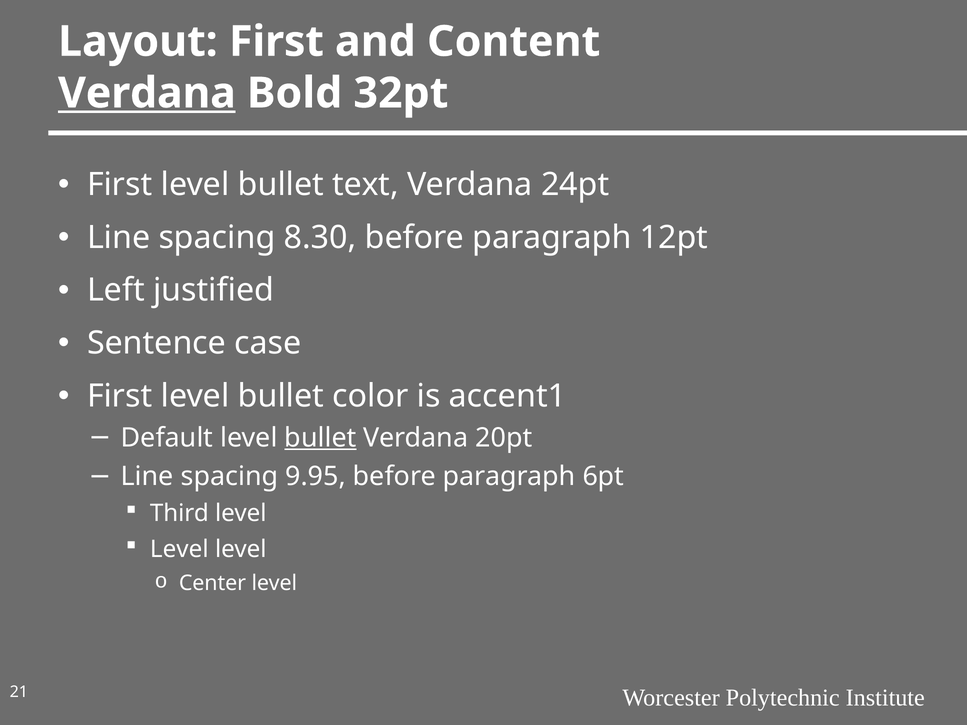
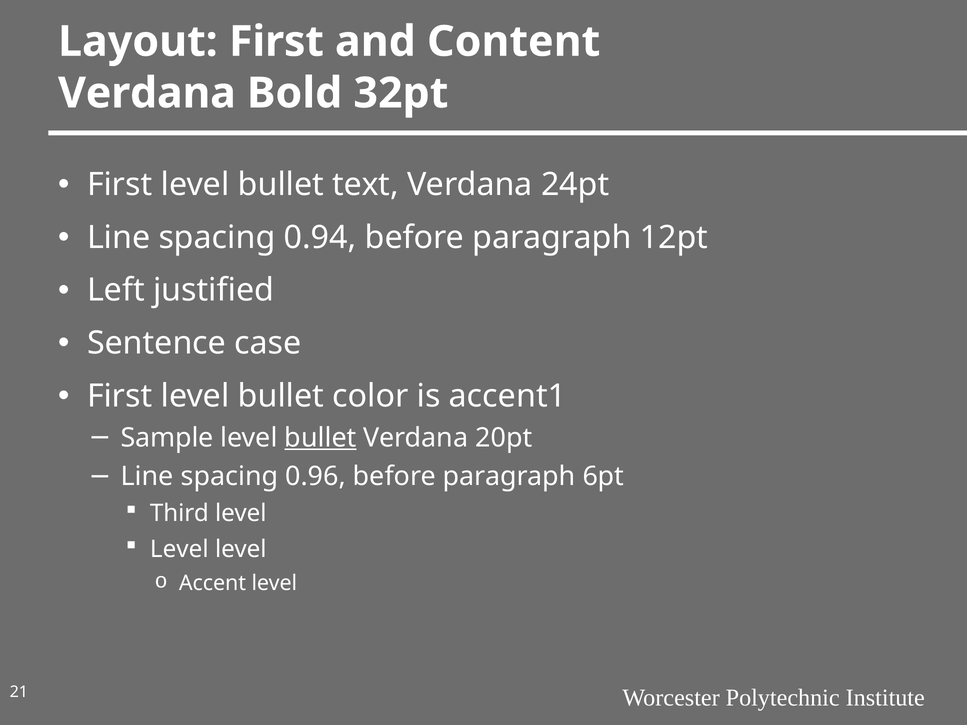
Verdana underline: present -> none (147, 93)
8.30: 8.30 -> 0.94 (320, 238)
Default: Default -> Sample (167, 438)
9.95: 9.95 -> 0.96 (316, 477)
Center: Center -> Accent (212, 583)
